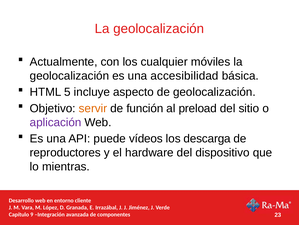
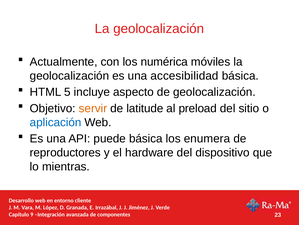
cualquier: cualquier -> numérica (164, 62)
función: función -> latitude (145, 108)
aplicación colour: purple -> blue (56, 122)
puede vídeos: vídeos -> básica (146, 138)
descarga: descarga -> enumera (207, 138)
